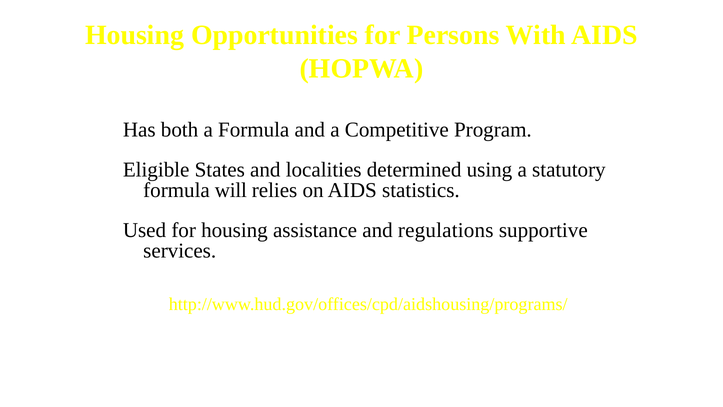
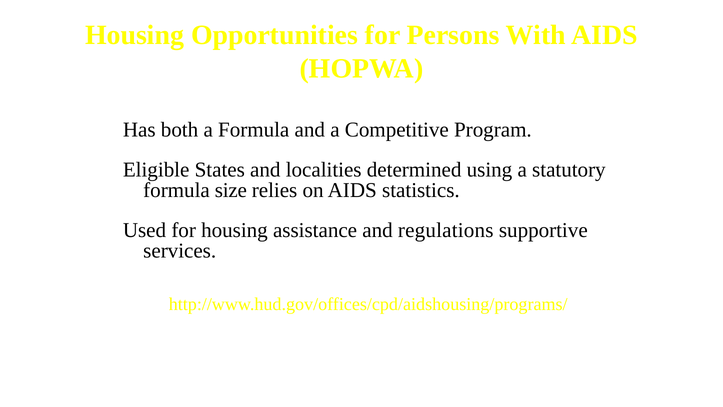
will: will -> size (231, 190)
